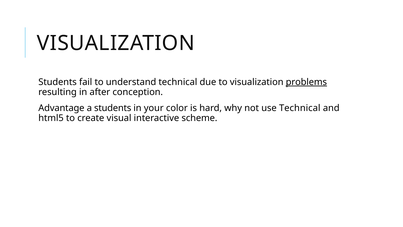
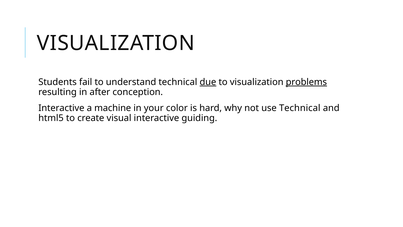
due underline: none -> present (208, 82)
Advantage: Advantage -> Interactive (61, 108)
a students: students -> machine (113, 108)
scheme: scheme -> guiding (199, 118)
